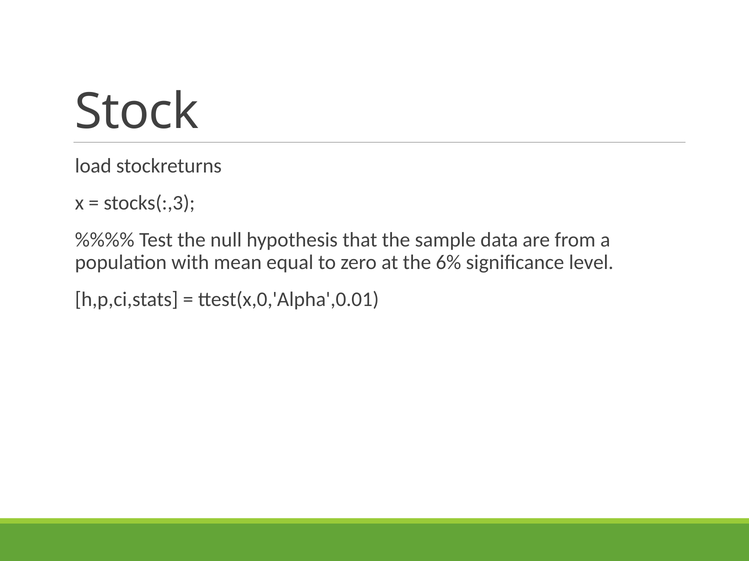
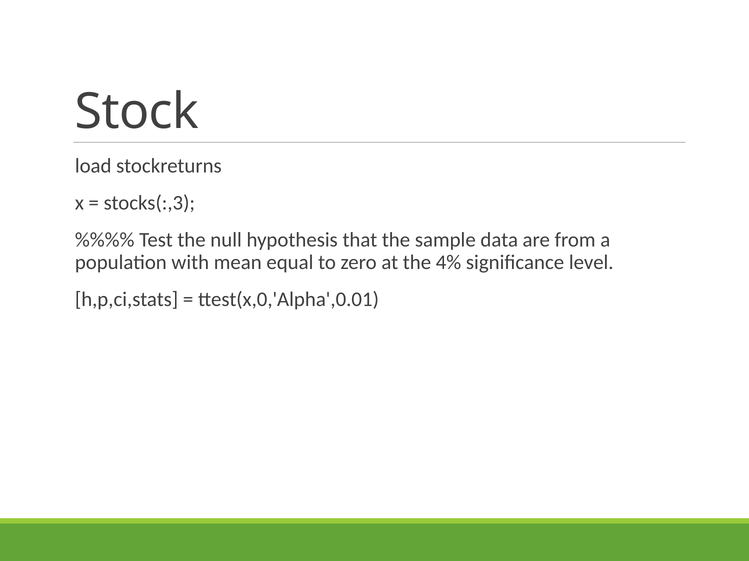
6%: 6% -> 4% (448, 263)
